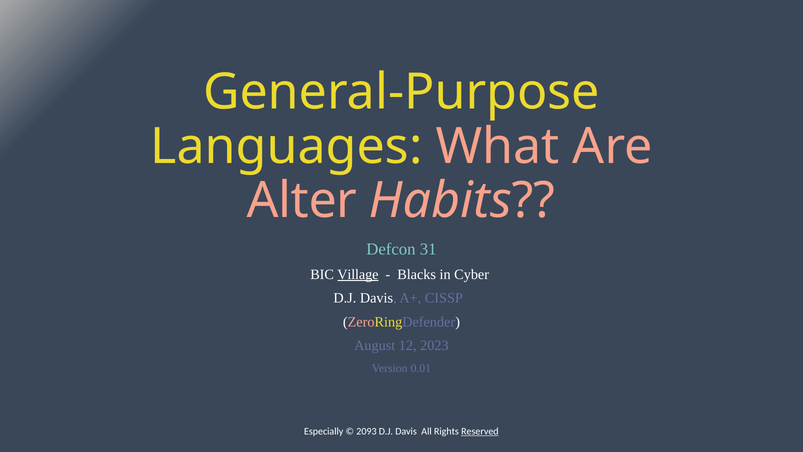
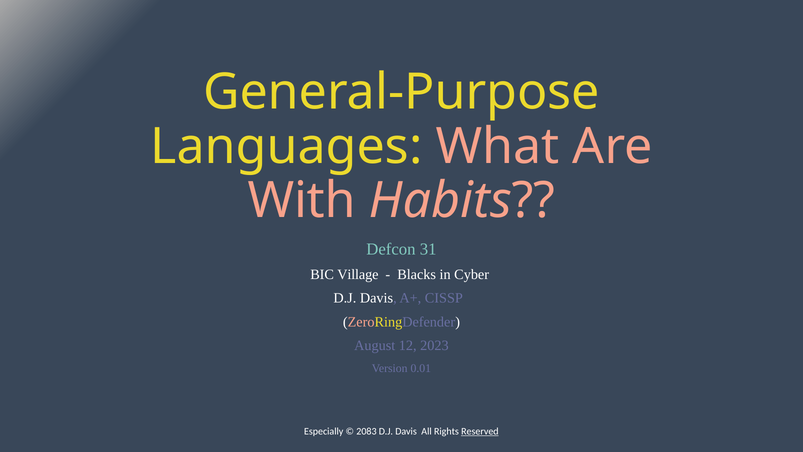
Alter: Alter -> With (302, 201)
Village underline: present -> none (358, 274)
2093: 2093 -> 2083 (366, 431)
